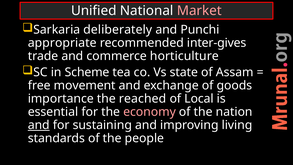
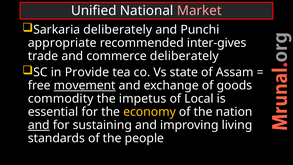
commerce horticulture: horticulture -> deliberately (184, 56)
Scheme: Scheme -> Provide (87, 72)
movement underline: none -> present (85, 85)
importance: importance -> commodity (61, 99)
reached: reached -> impetus (143, 99)
economy colour: pink -> yellow (150, 112)
